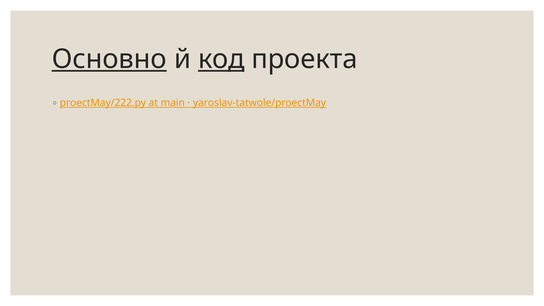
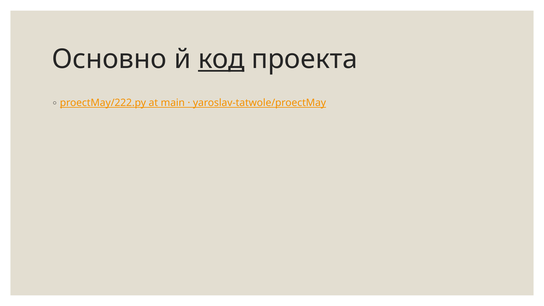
Основно underline: present -> none (109, 59)
